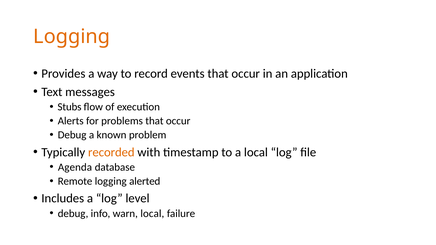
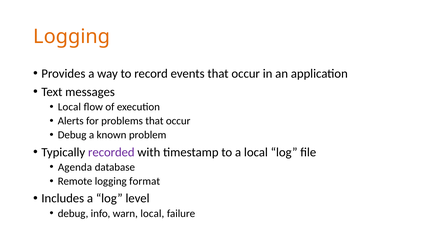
Stubs: Stubs -> Local (69, 107)
recorded colour: orange -> purple (111, 152)
alerted: alerted -> format (145, 181)
